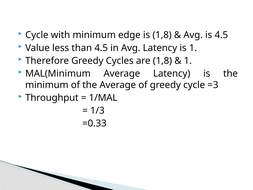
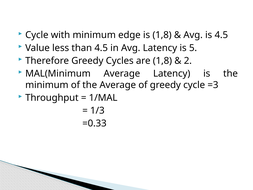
is 1: 1 -> 5 (193, 48)
1: 1 -> 2 (188, 61)
